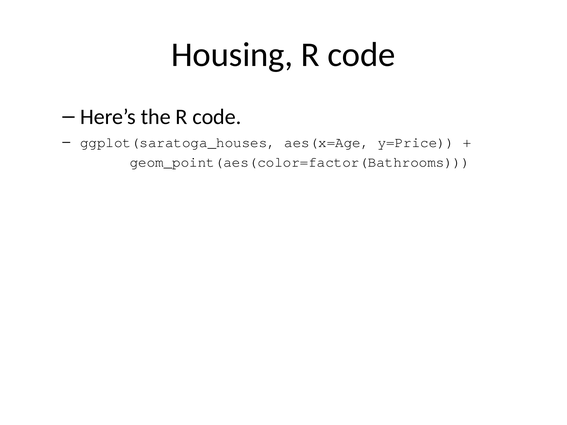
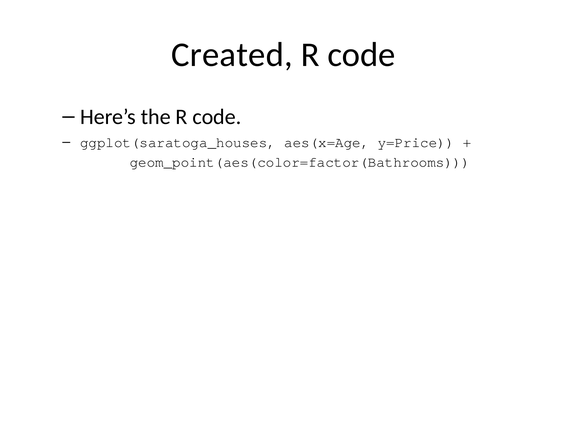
Housing: Housing -> Created (232, 55)
